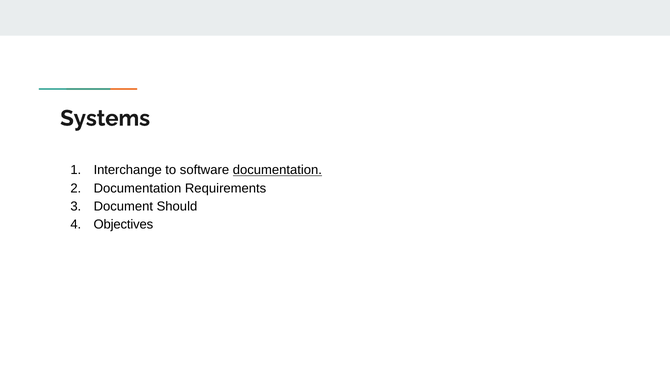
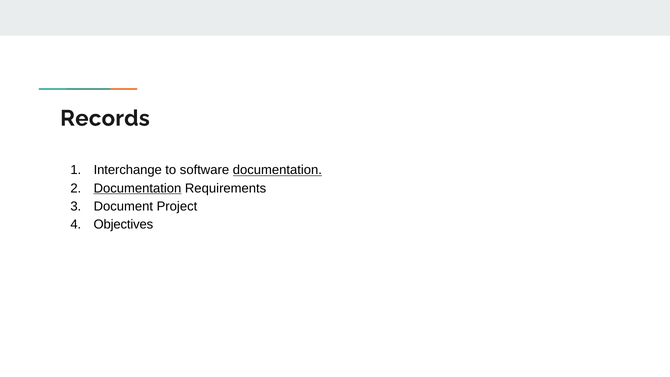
Systems: Systems -> Records (105, 118)
Documentation underline: none -> present (137, 188)
Should: Should -> Project (177, 206)
